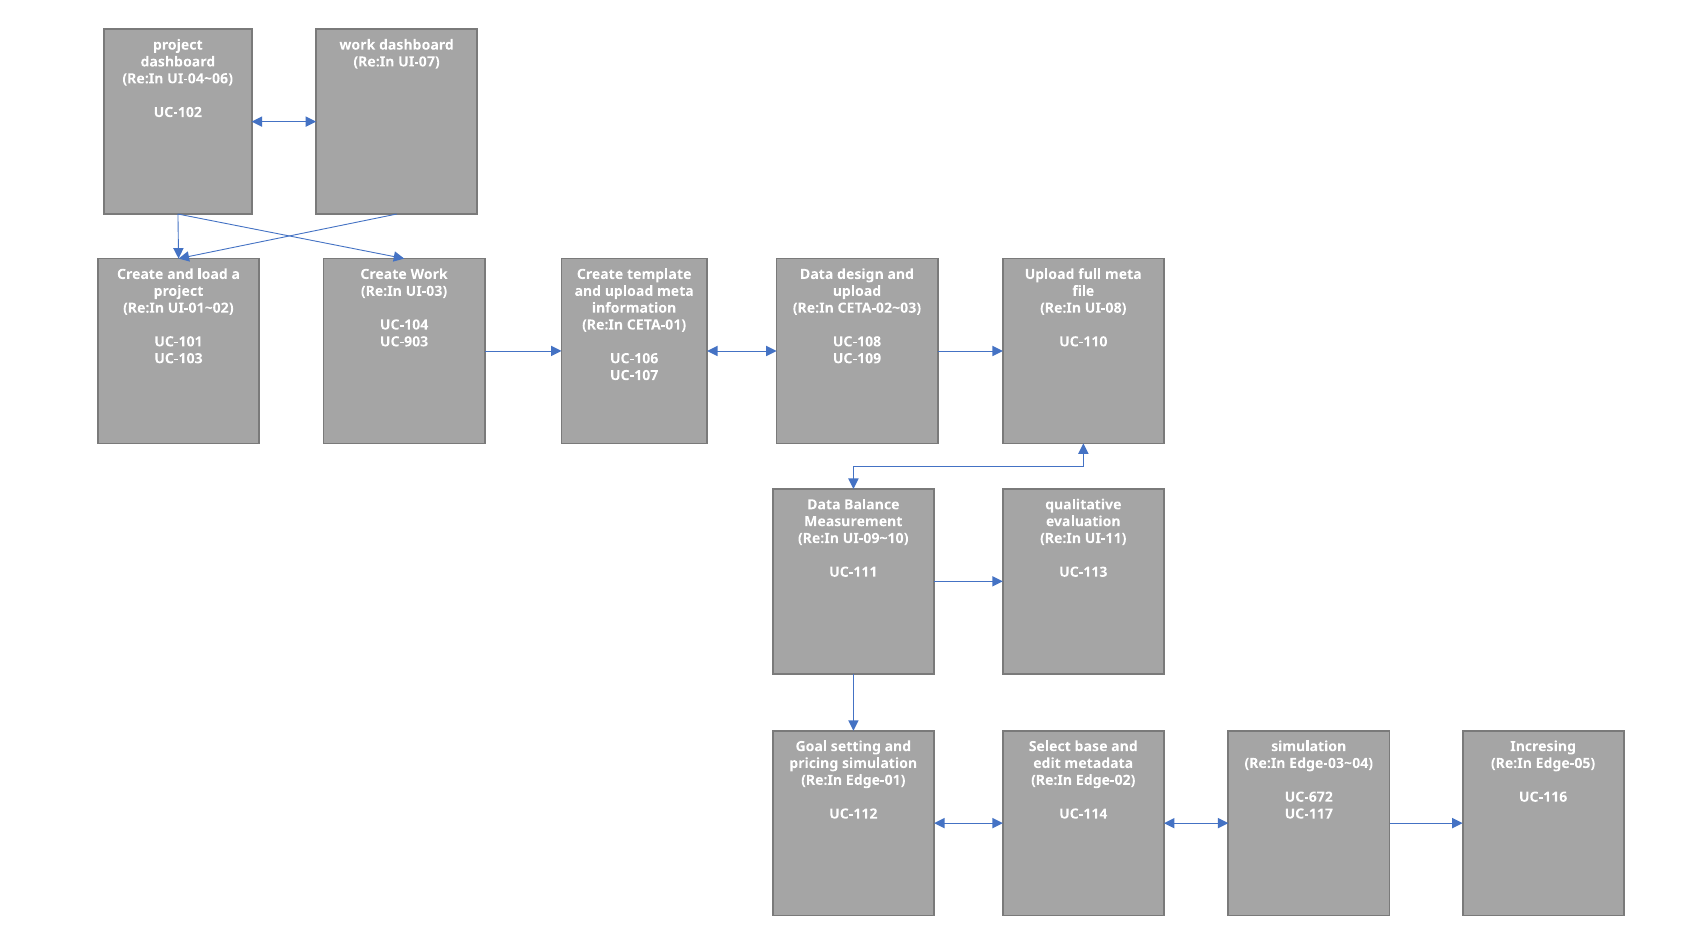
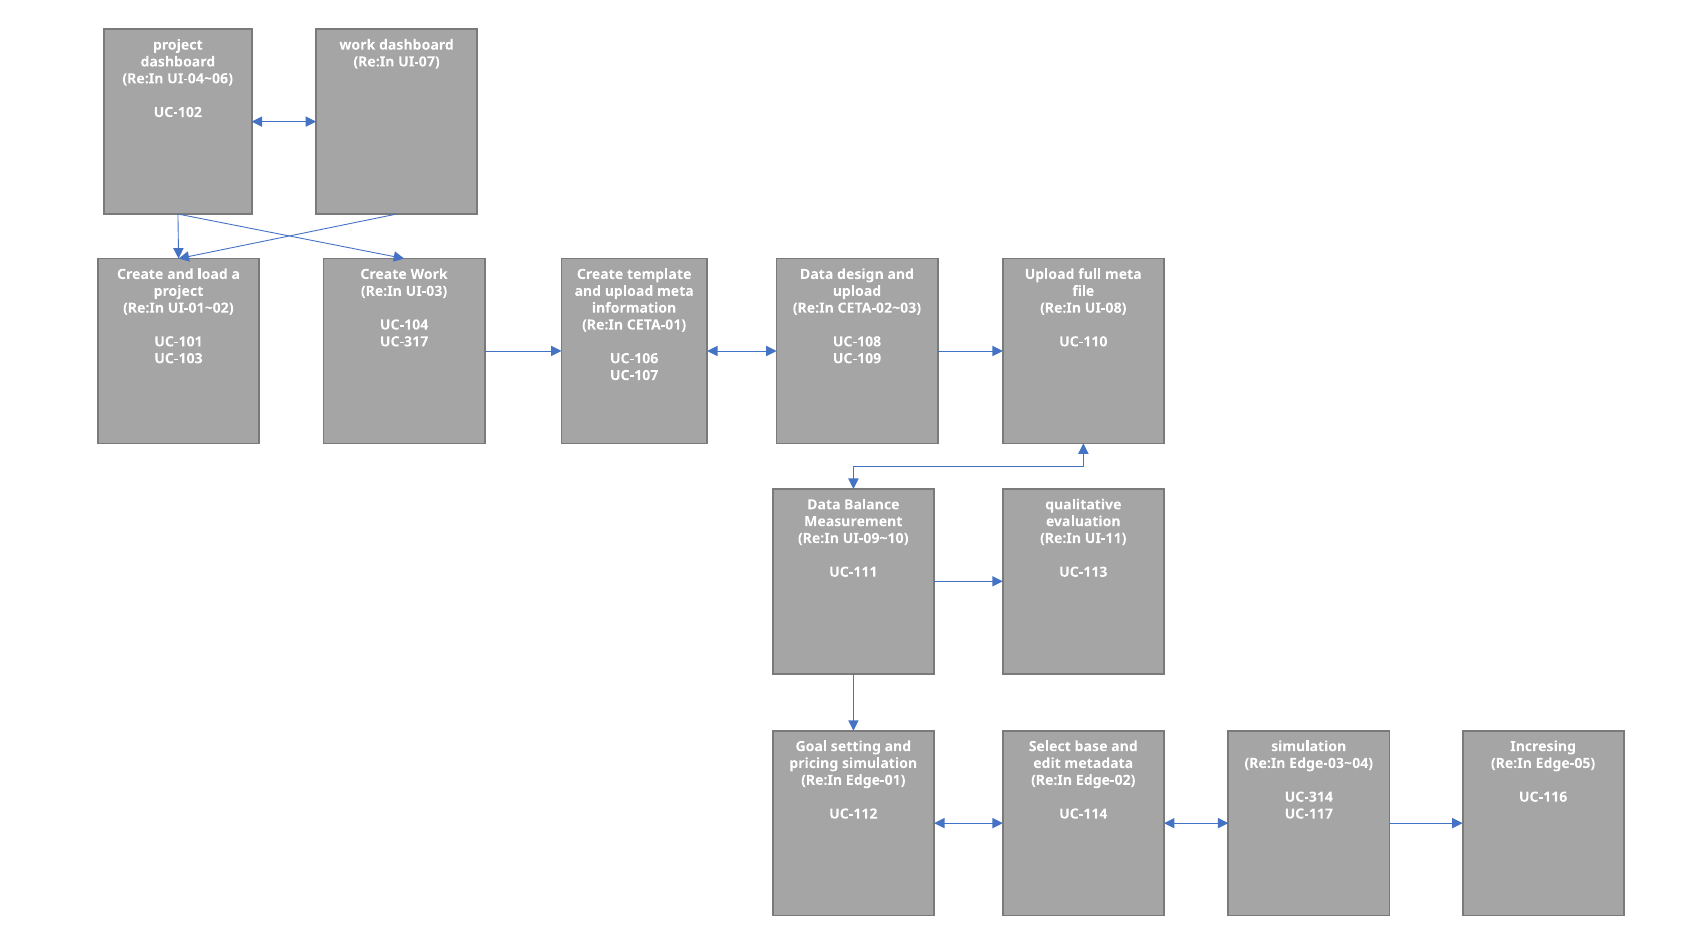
UC-903: UC-903 -> UC-317 (404, 342)
UC-672: UC-672 -> UC-314 (1309, 797)
